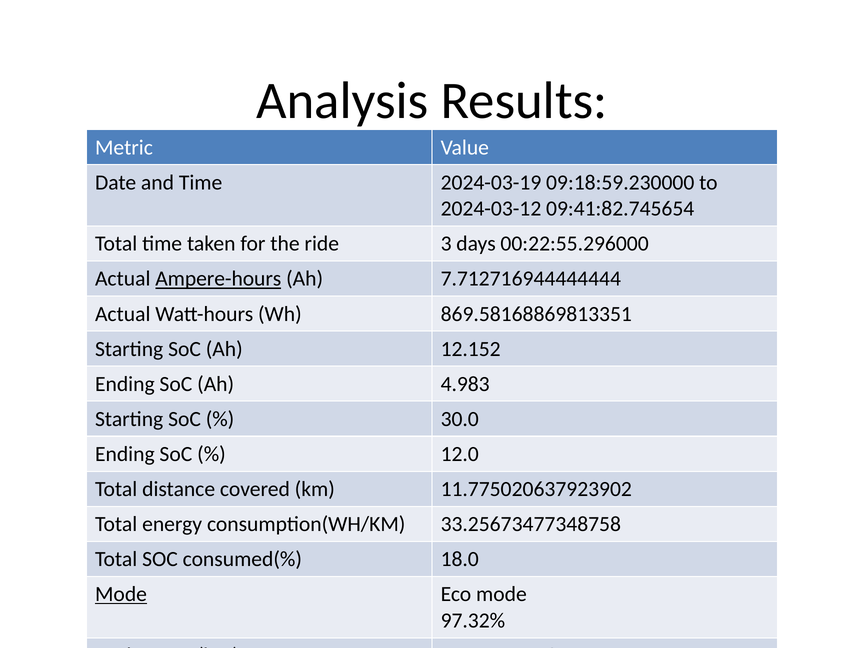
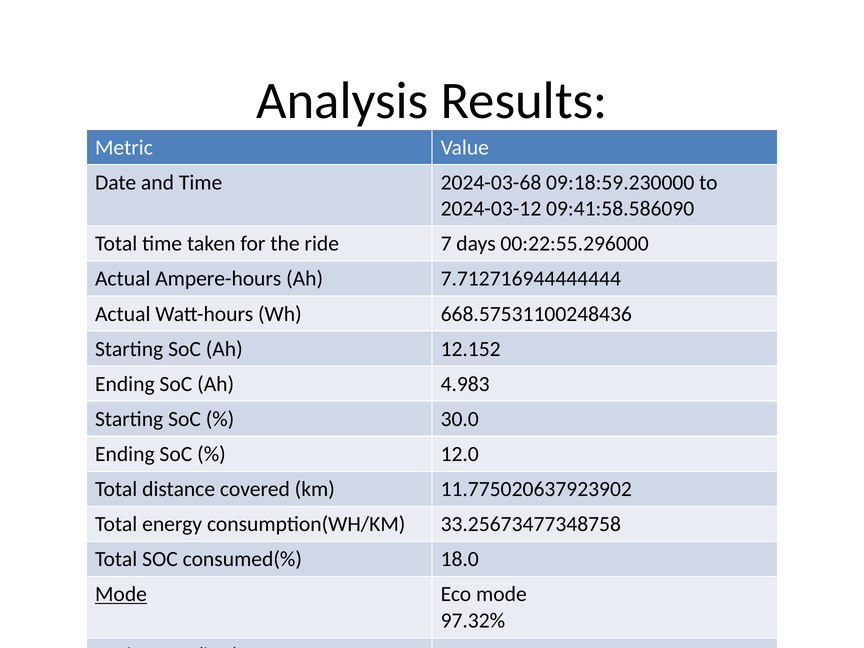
2024-03-19: 2024-03-19 -> 2024-03-68 (491, 182)
09:41:82.745654: 09:41:82.745654 -> 09:41:58.586090 (620, 209)
3: 3 -> 7 (446, 244)
Ampere-hours underline: present -> none (218, 279)
869.58168869813351: 869.58168869813351 -> 668.57531100248436 (536, 314)
